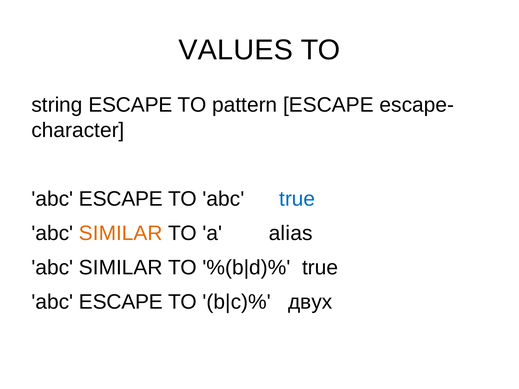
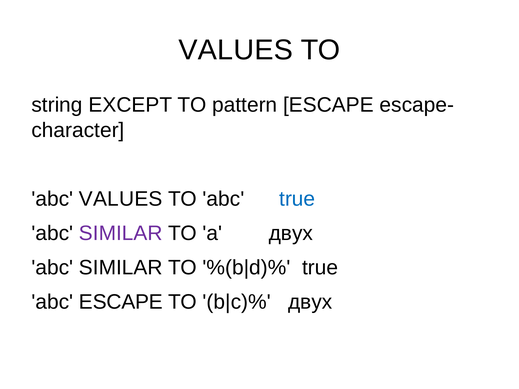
string ESCAPE: ESCAPE -> EXCEPT (130, 105)
ESCAPE: ESCAPE -> VALUES (121, 199)
SIMILAR colour: orange -> purple (121, 233)
a alias: alias -> двух (291, 233)
